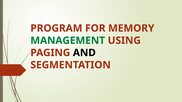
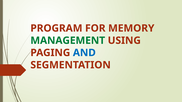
AND colour: black -> blue (84, 53)
